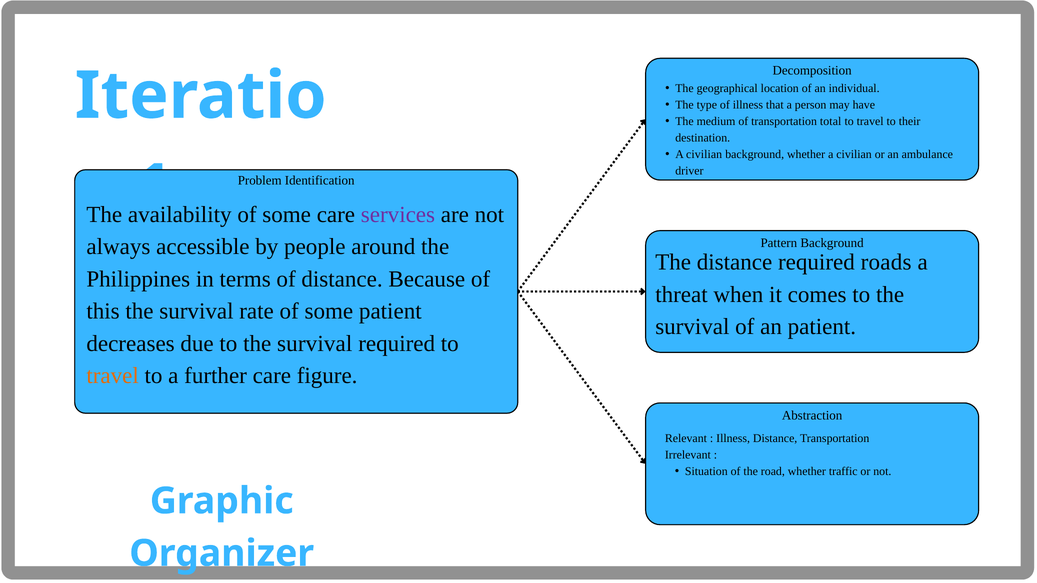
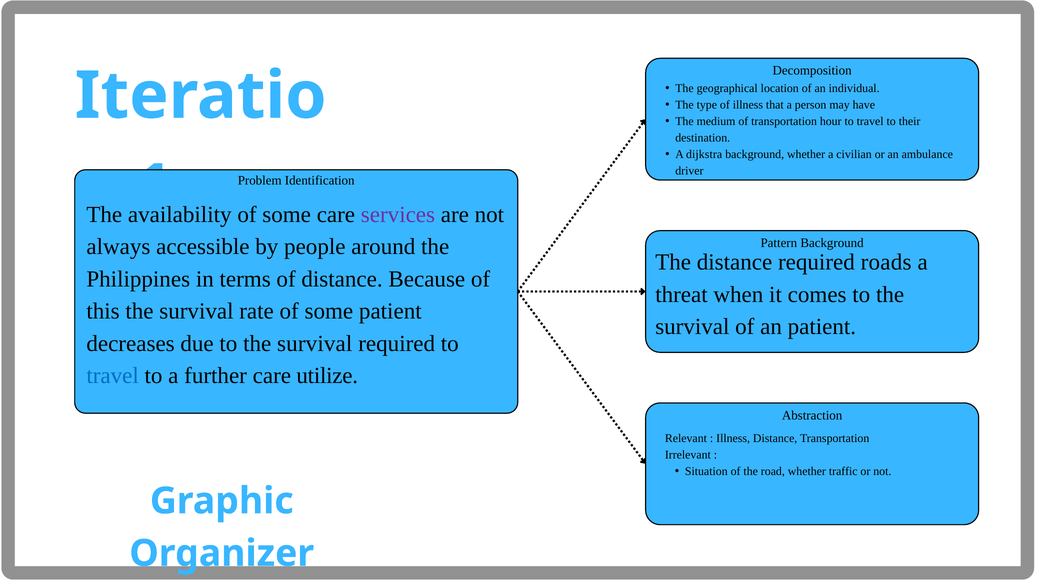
total: total -> hour (831, 121)
civilian: civilian -> dijkstra (704, 154)
travel colour: orange -> blue (113, 376)
figure: figure -> utilize (327, 376)
